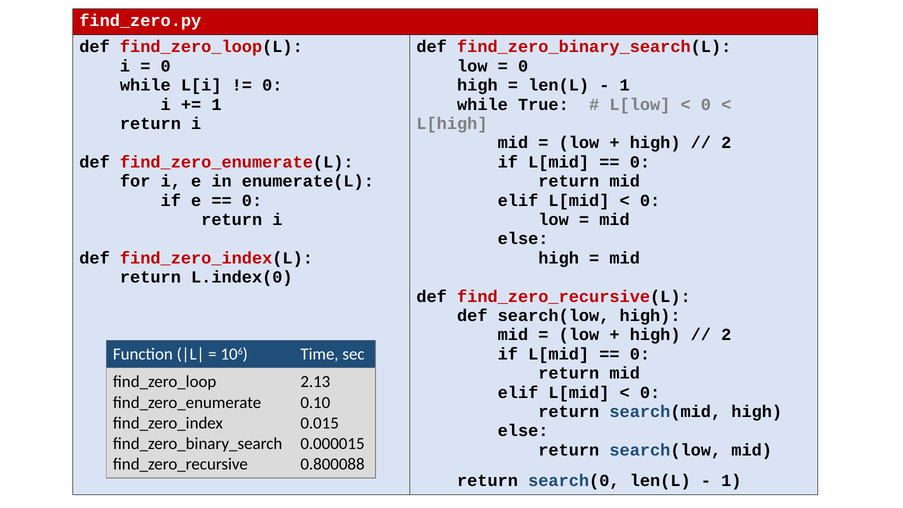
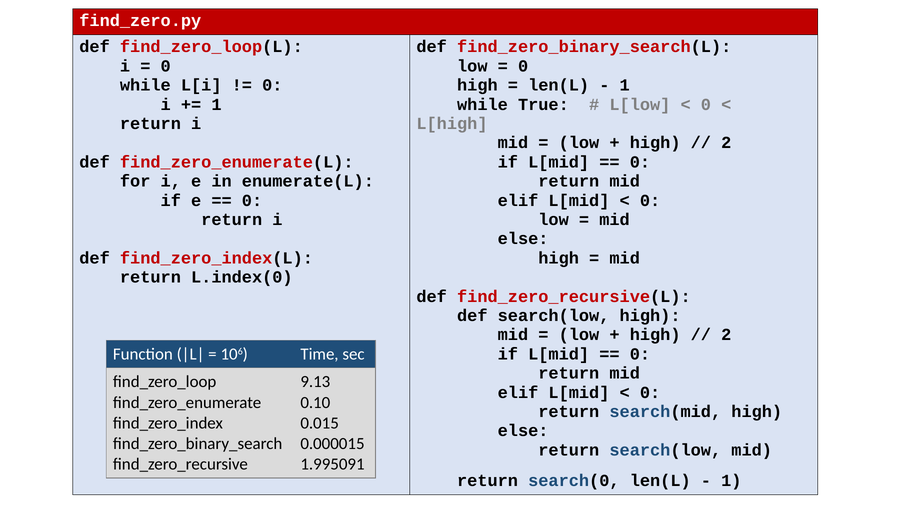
2.13: 2.13 -> 9.13 (315, 382)
0.800088: 0.800088 -> 1.995091 (333, 464)
